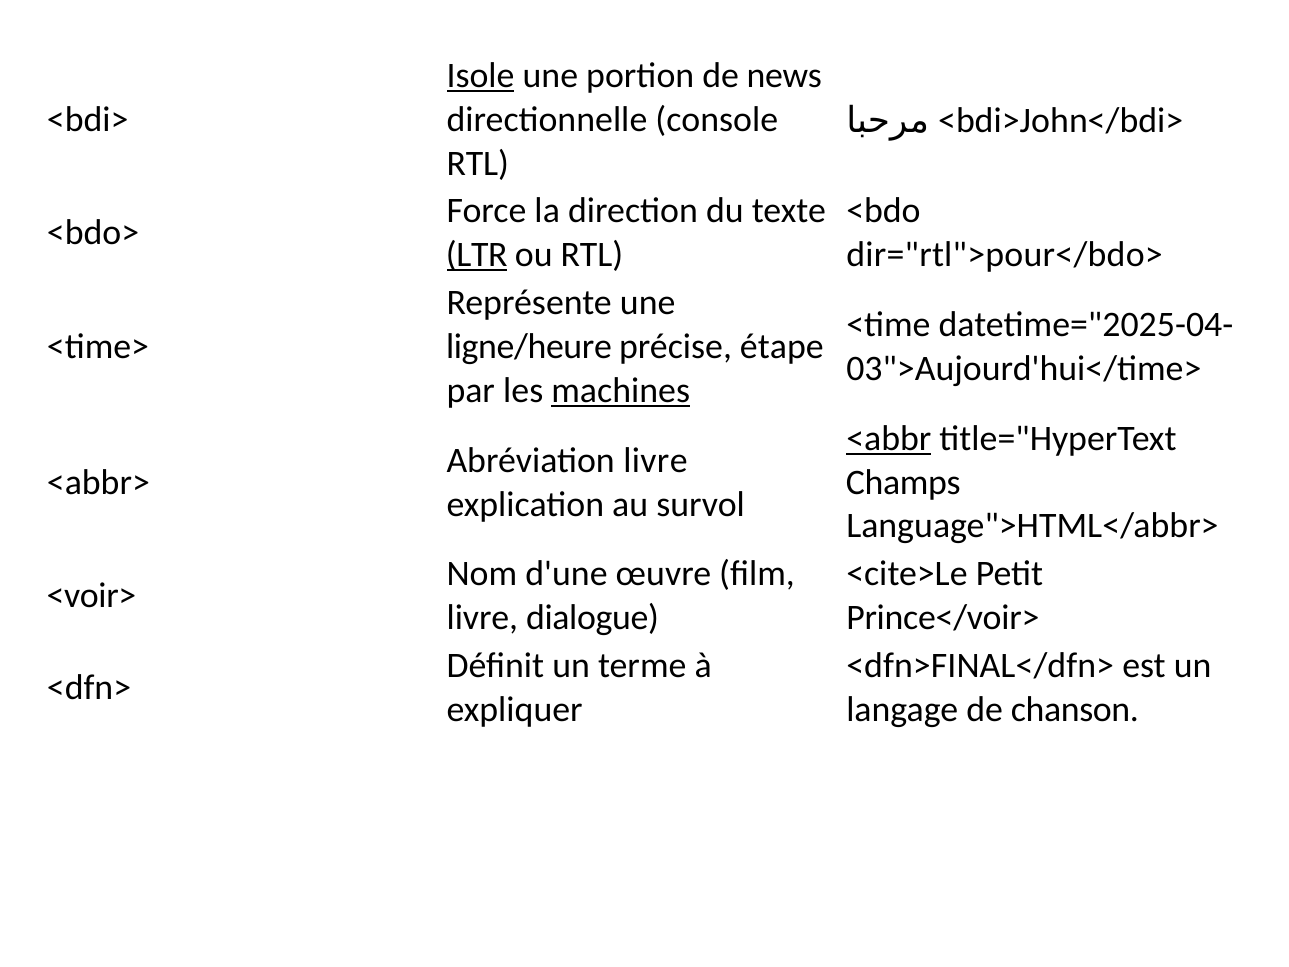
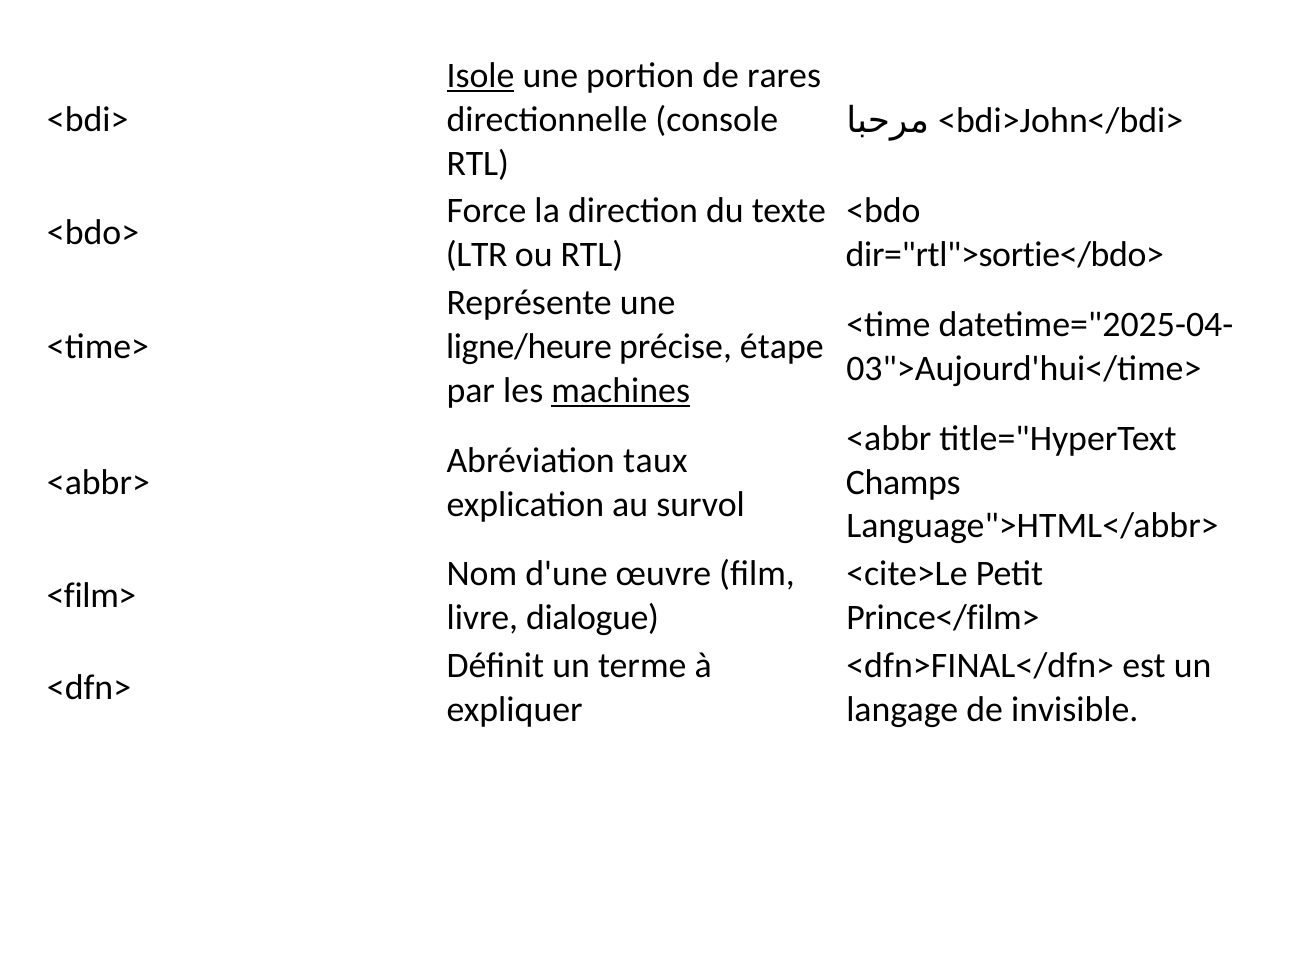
news: news -> rares (784, 76)
LTR underline: present -> none (477, 255)
dir="rtl">pour</bdo>: dir="rtl">pour</bdo> -> dir="rtl">sortie</bdo> (1005, 255)
<abbr underline: present -> none (889, 438)
Abréviation livre: livre -> taux (655, 460)
<voir>: <voir> -> <film> (91, 596)
Prince</voir>: Prince</voir> -> Prince</film> (943, 618)
chanson: chanson -> invisible (1075, 709)
